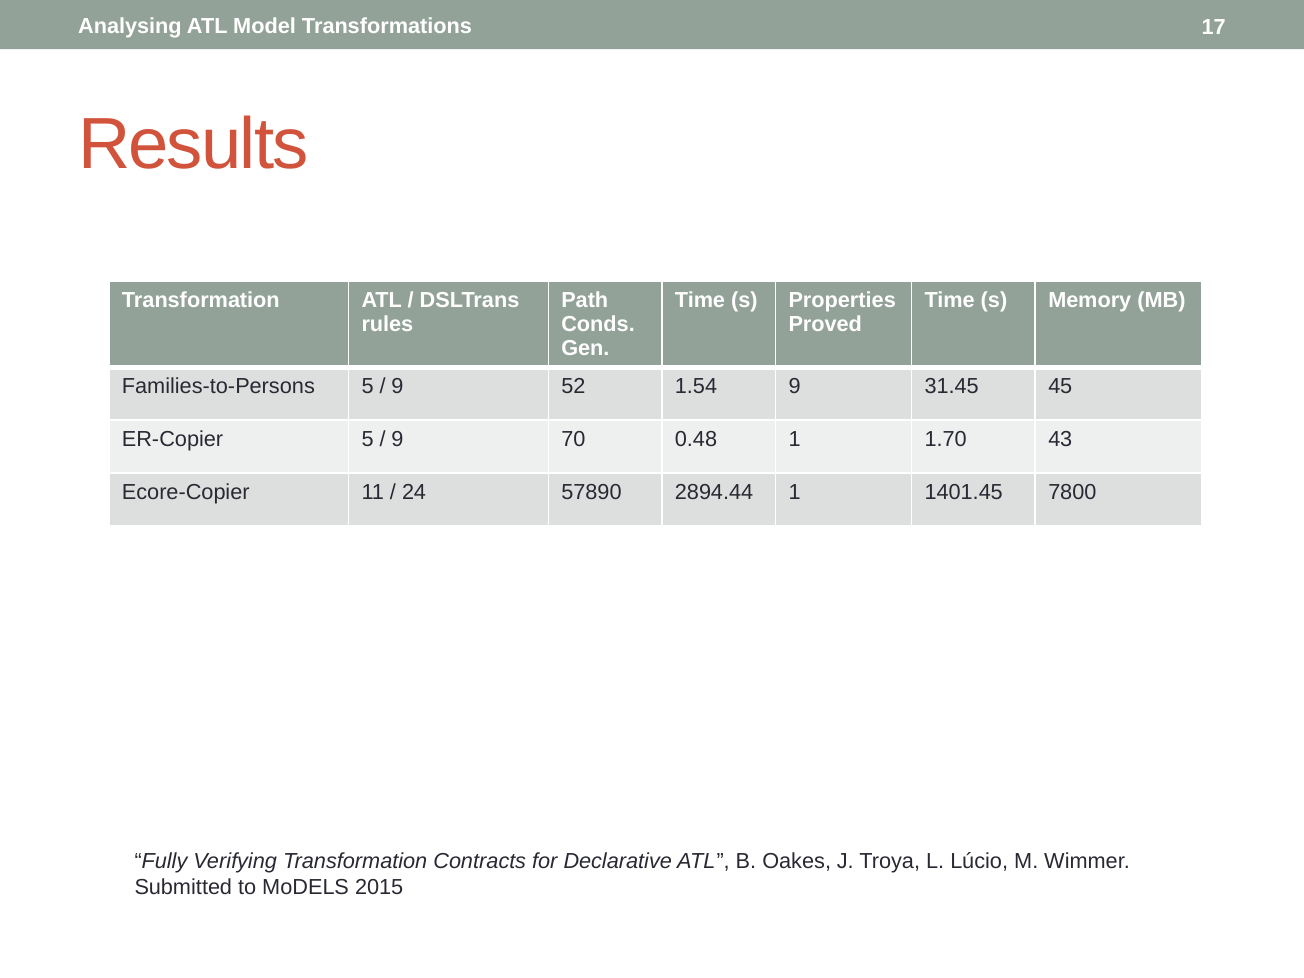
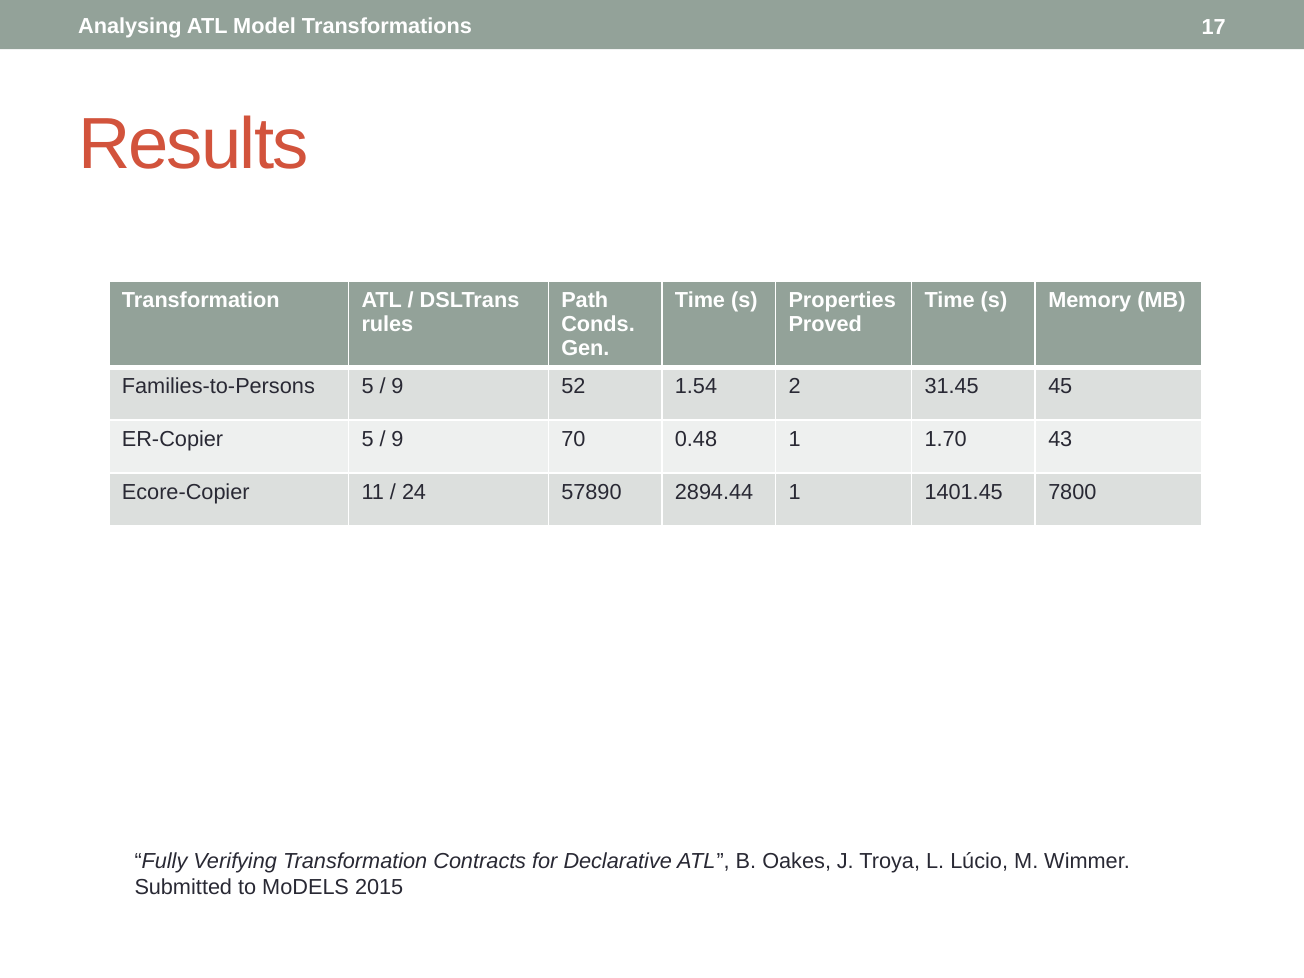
1.54 9: 9 -> 2 (795, 386)
